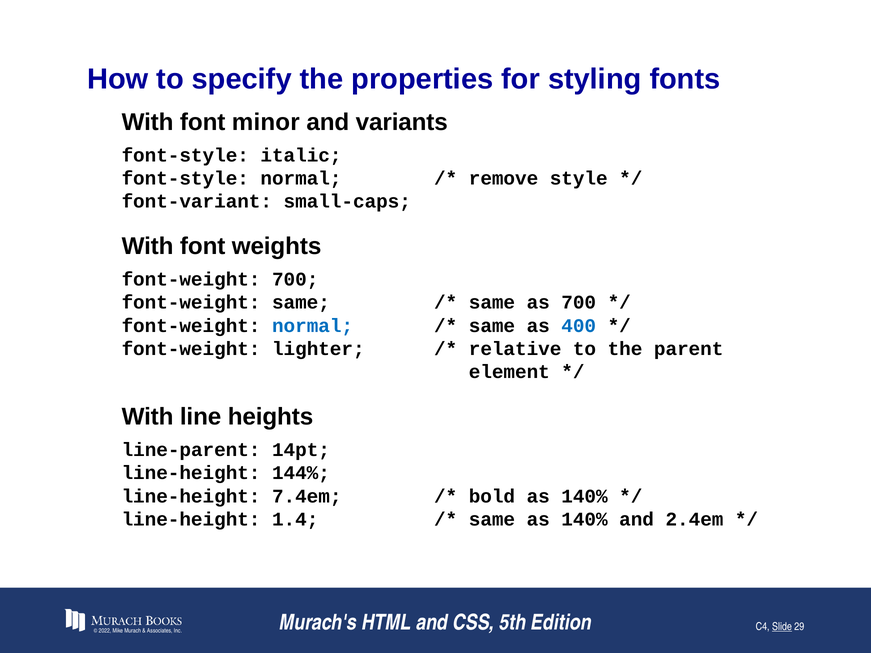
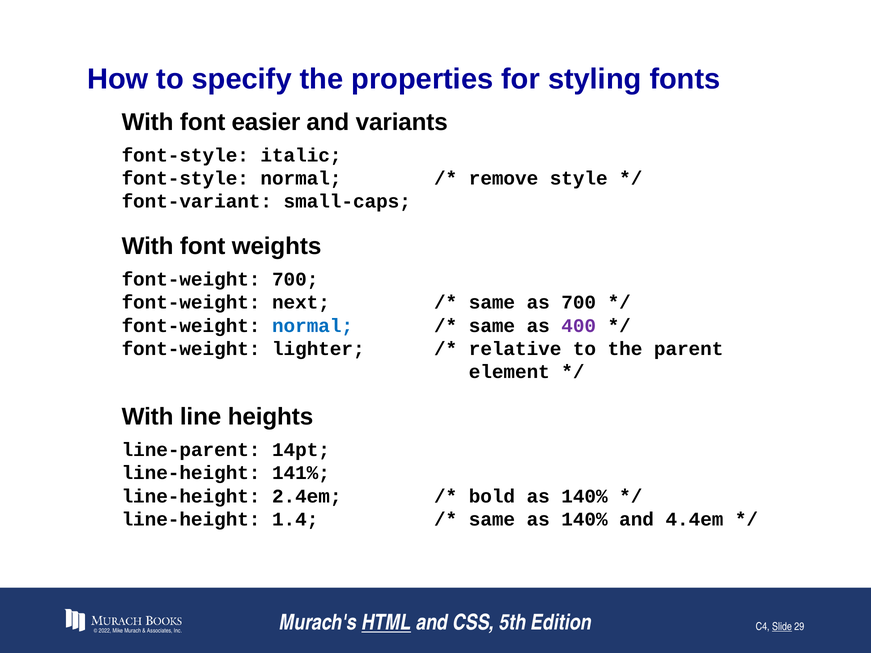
minor: minor -> easier (266, 122)
font-weight same: same -> next (301, 303)
400 colour: blue -> purple (579, 326)
144%: 144% -> 141% (301, 473)
7.4em: 7.4em -> 2.4em (307, 496)
2.4em: 2.4em -> 4.4em (694, 520)
HTML underline: none -> present (386, 623)
